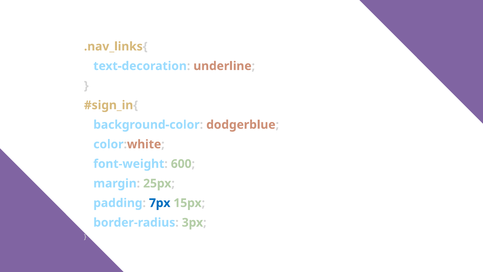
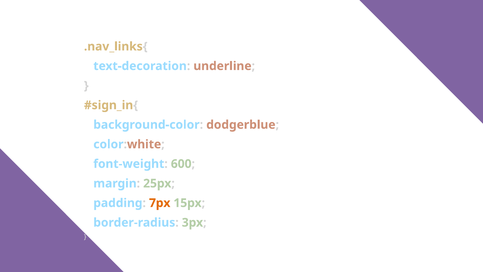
7px colour: blue -> orange (160, 203)
